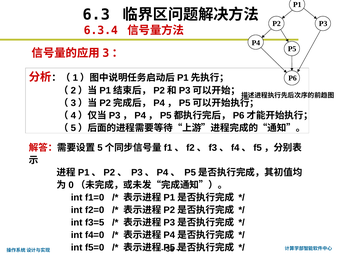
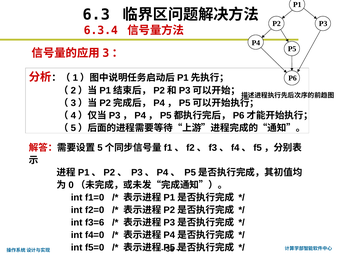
f3=5: f3=5 -> f3=6 (95, 222)
